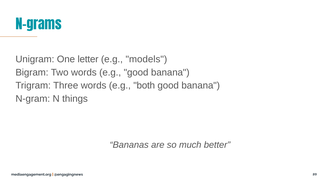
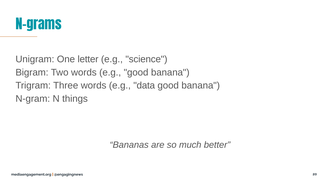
models: models -> science (146, 59)
both: both -> data (144, 86)
